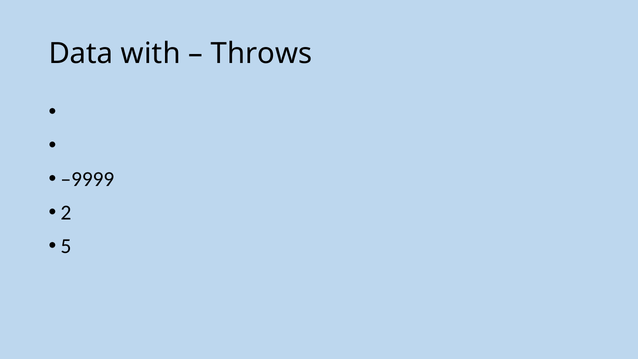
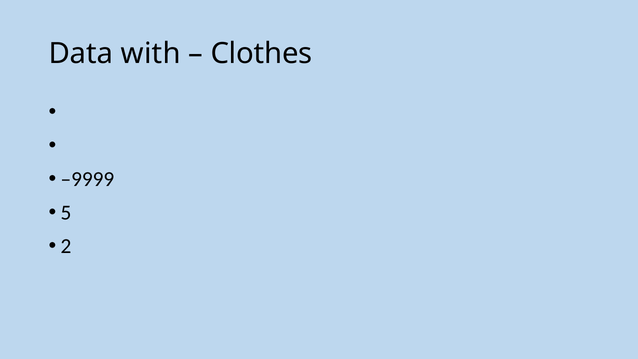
Throws: Throws -> Clothes (262, 54)
2: 2 -> 5 (66, 213)
5: 5 -> 2 (66, 246)
